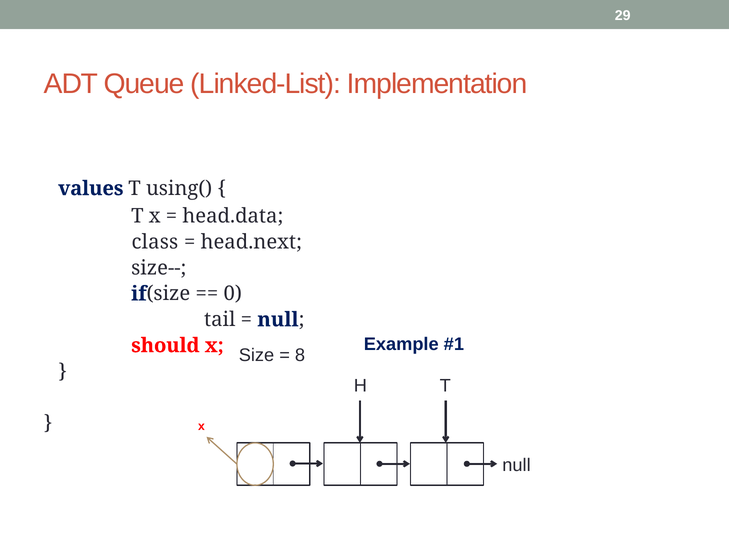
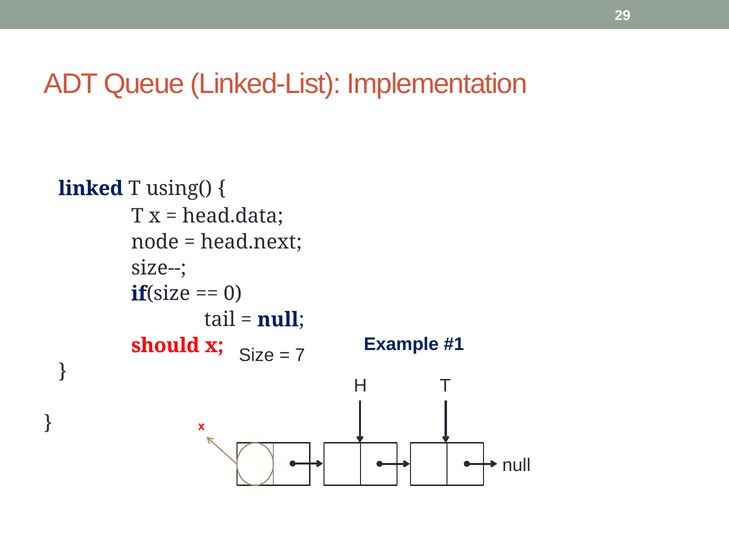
values: values -> linked (91, 189)
class: class -> node (155, 242)
8: 8 -> 7 (300, 356)
